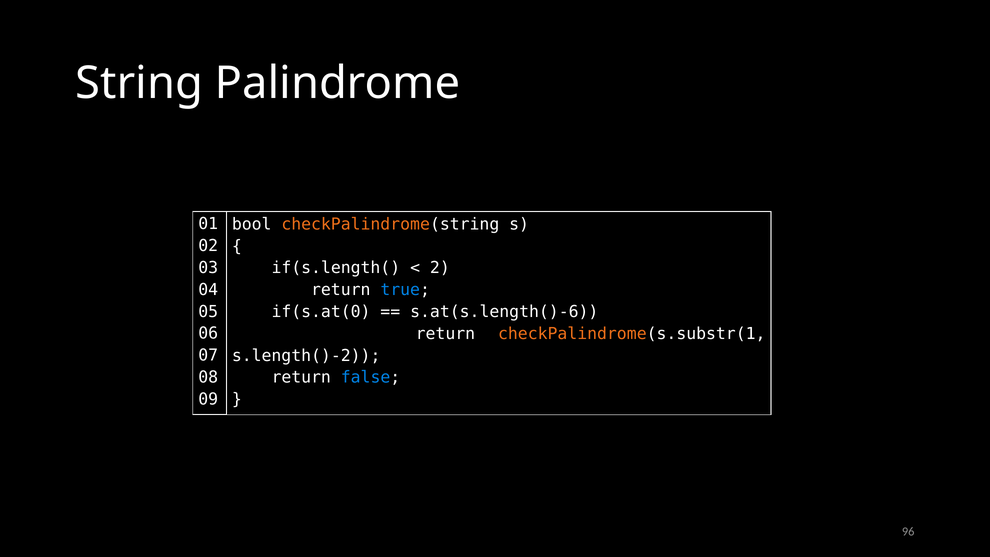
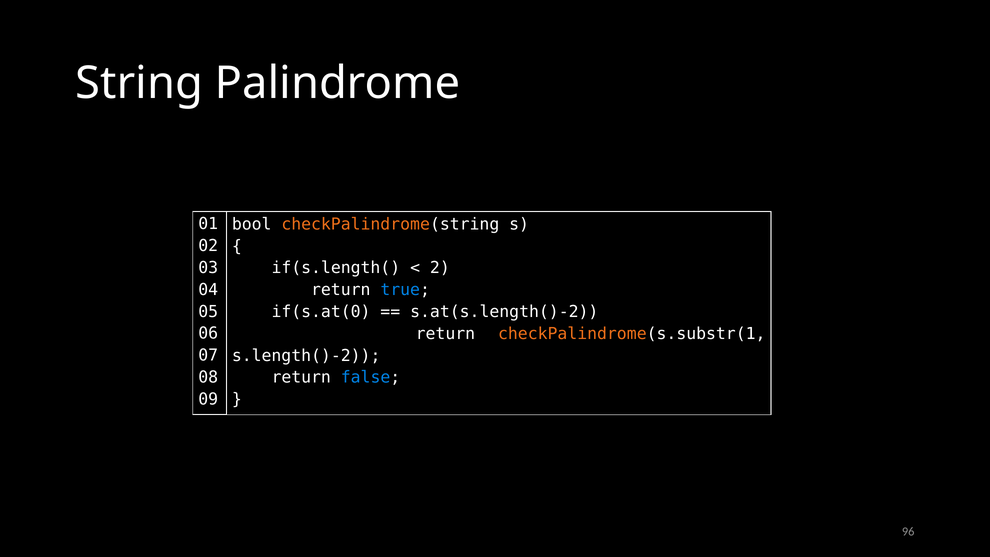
s.at(s.length()-6: s.at(s.length()-6 -> s.at(s.length()-2 (504, 312)
